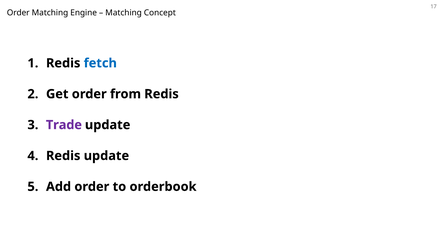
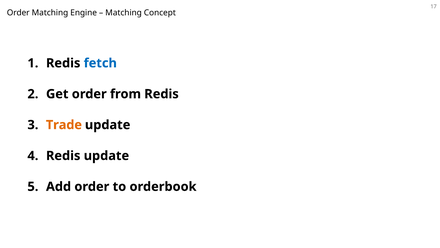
Trade colour: purple -> orange (64, 125)
